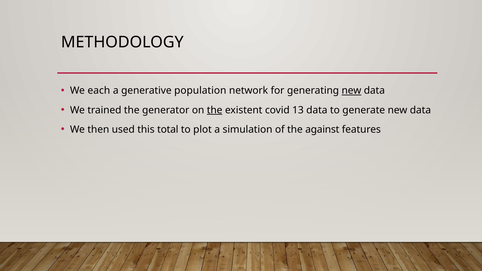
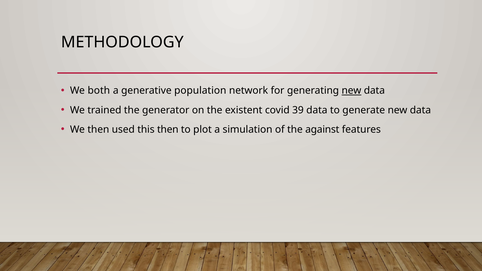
each: each -> both (99, 91)
the underline: present -> none (215, 110)
13: 13 -> 39 (298, 110)
this total: total -> then (168, 130)
